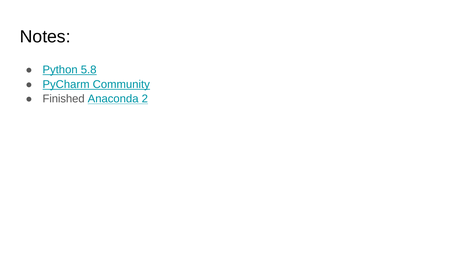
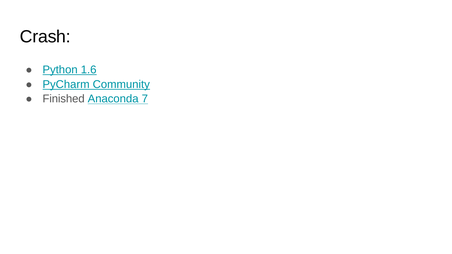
Notes: Notes -> Crash (45, 37)
5.8: 5.8 -> 1.6 (89, 70)
2: 2 -> 7 (145, 99)
